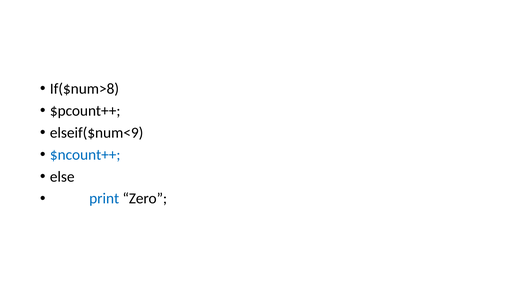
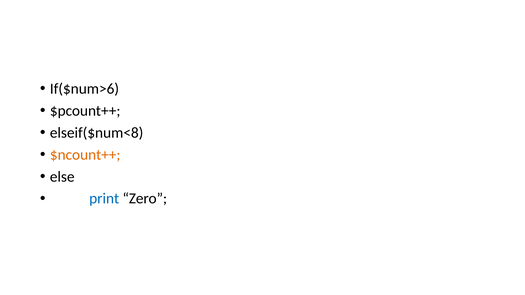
If($num>8: If($num>8 -> If($num>6 (84, 89)
elseif($num<9: elseif($num<9 -> elseif($num<8 (97, 133)
$ncount++ colour: blue -> orange (85, 155)
